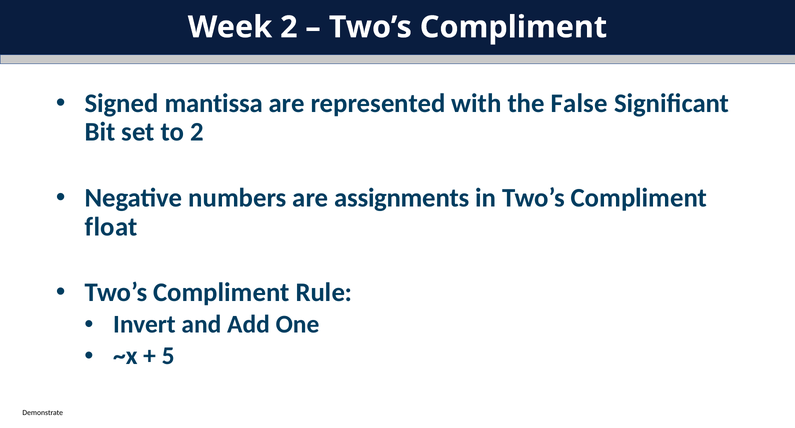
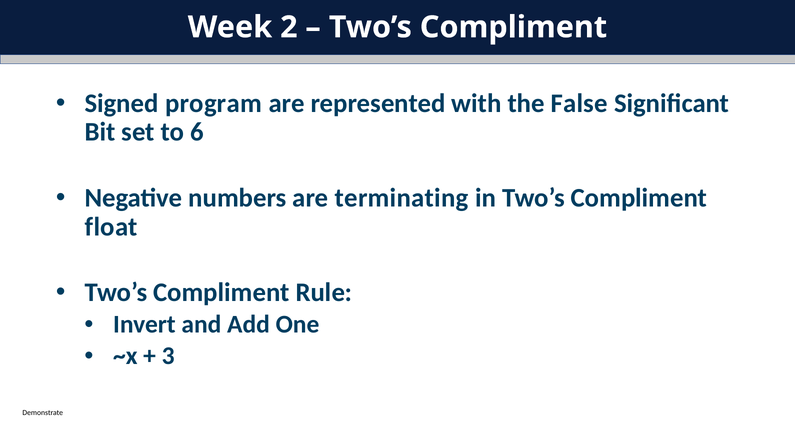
mantissa: mantissa -> program (214, 103)
to 2: 2 -> 6 (197, 132)
assignments: assignments -> terminating (402, 198)
5: 5 -> 3 (168, 356)
